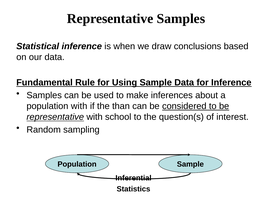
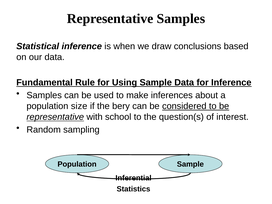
population with: with -> size (79, 106)
than: than -> bery (121, 106)
